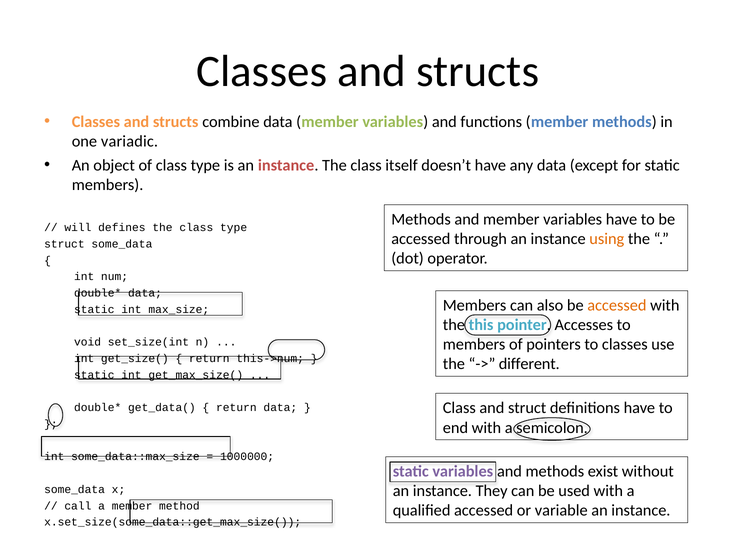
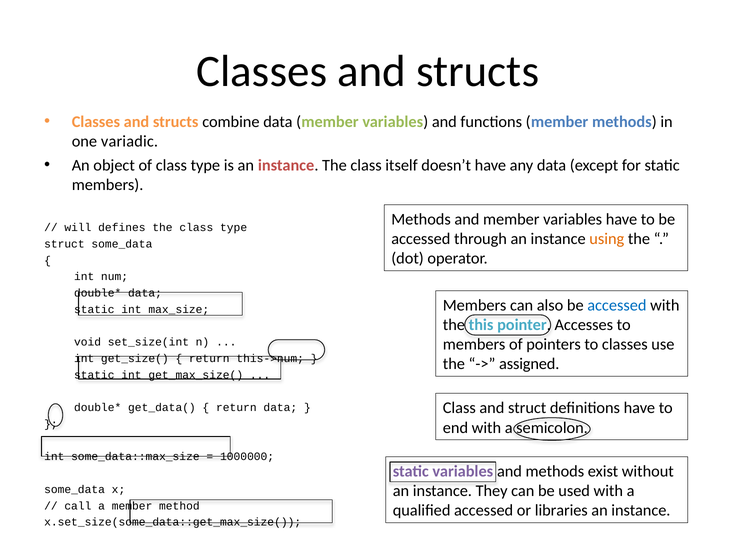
accessed colour: orange -> blue (617, 305)
different: different -> assigned (529, 364)
variable: variable -> libraries (561, 510)
